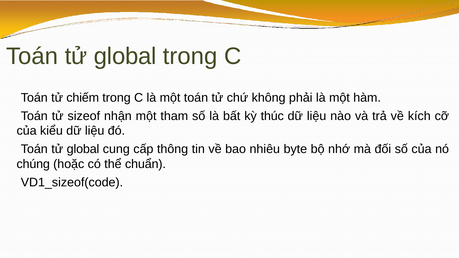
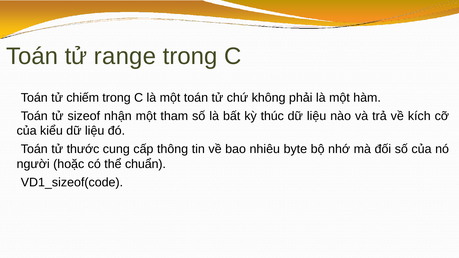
Toán tử global: global -> range (125, 56)
global: global -> thước (83, 149)
chúng: chúng -> người (33, 164)
